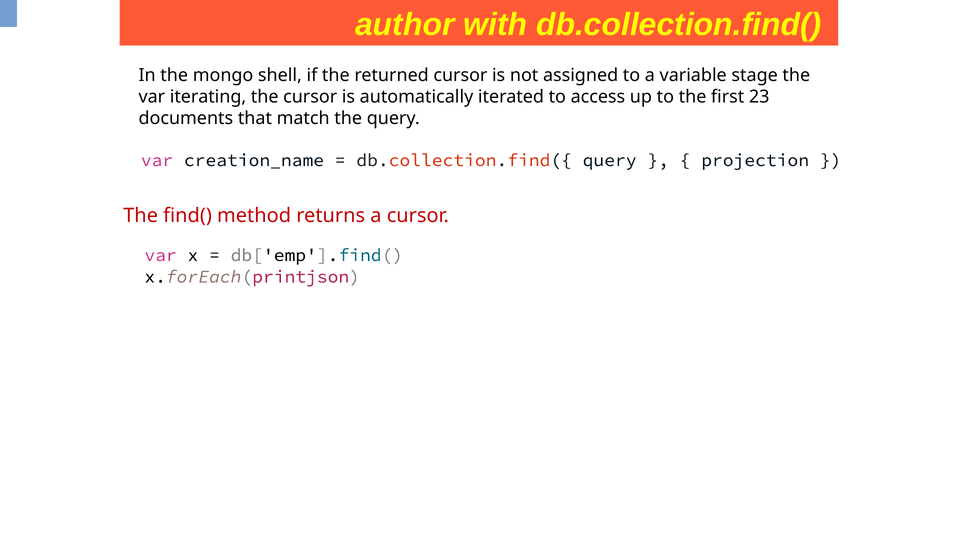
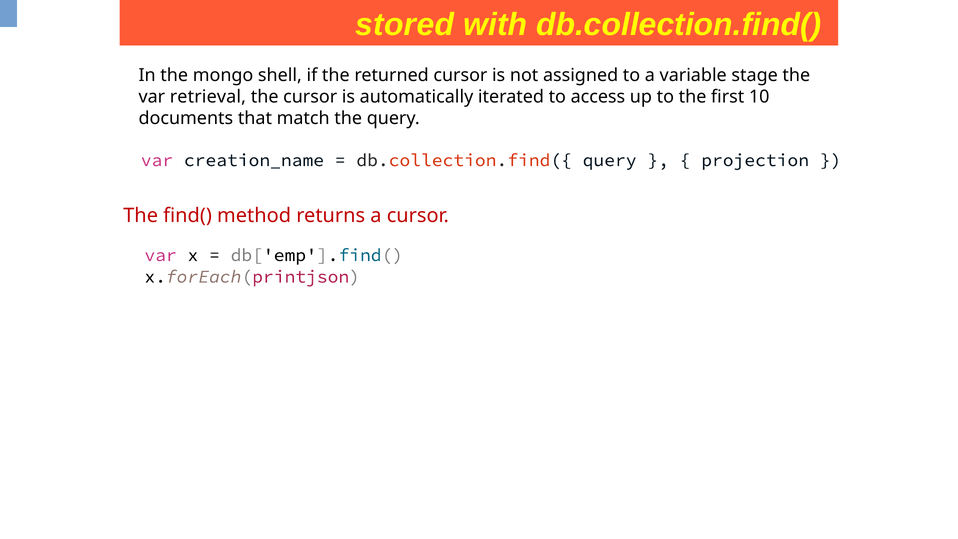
author: author -> stored (405, 25)
iterating: iterating -> retrieval (208, 97)
23: 23 -> 10 (759, 97)
